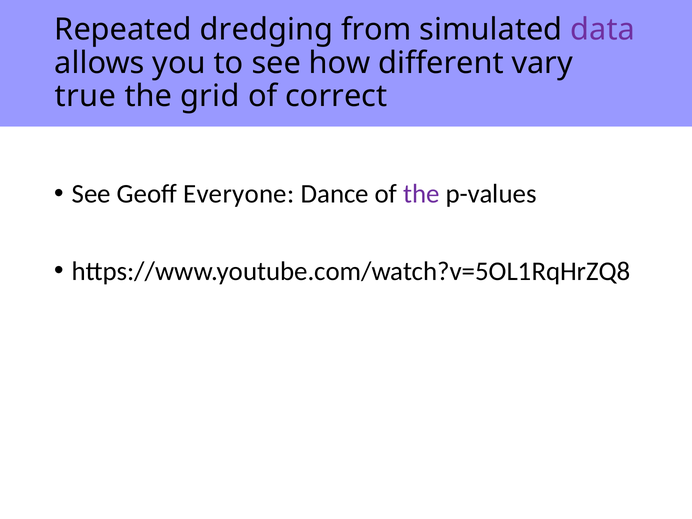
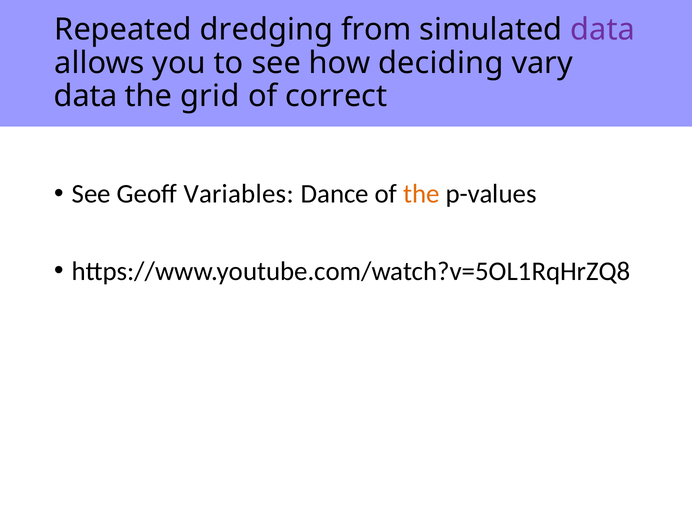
different: different -> deciding (441, 63)
true: true -> data (86, 96)
Everyone: Everyone -> Variables (239, 194)
the colour: purple -> orange (422, 194)
